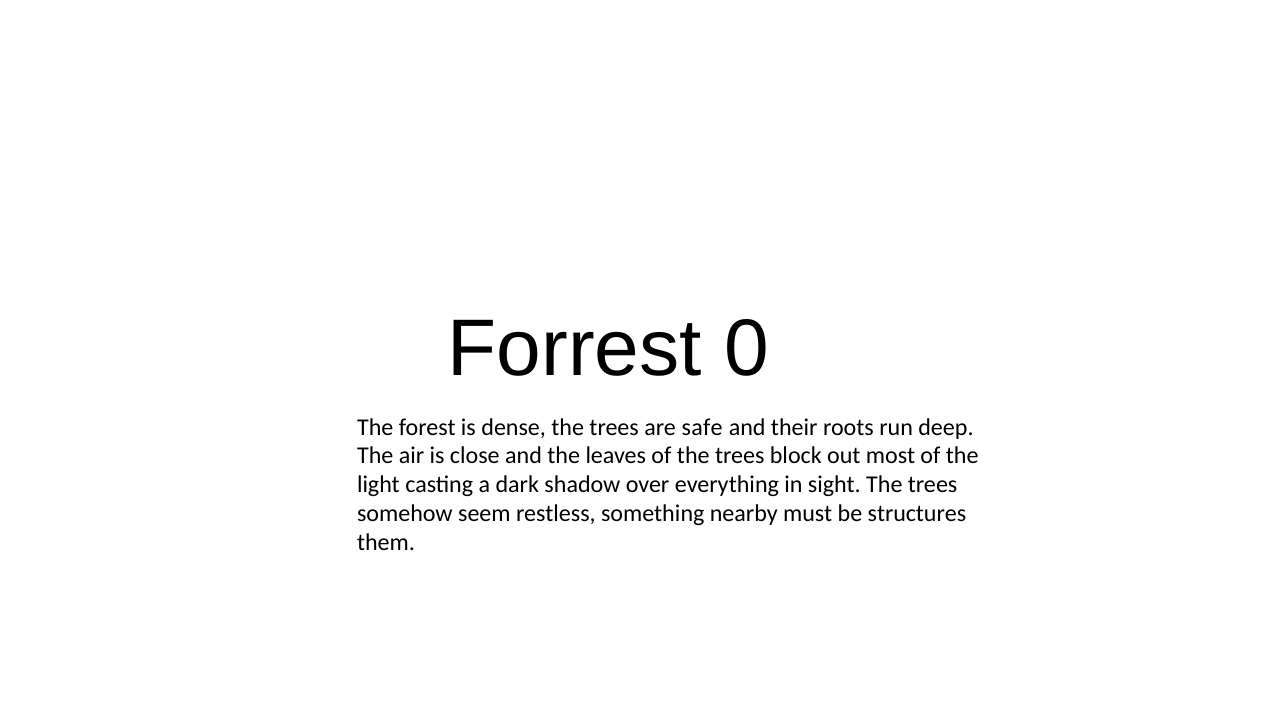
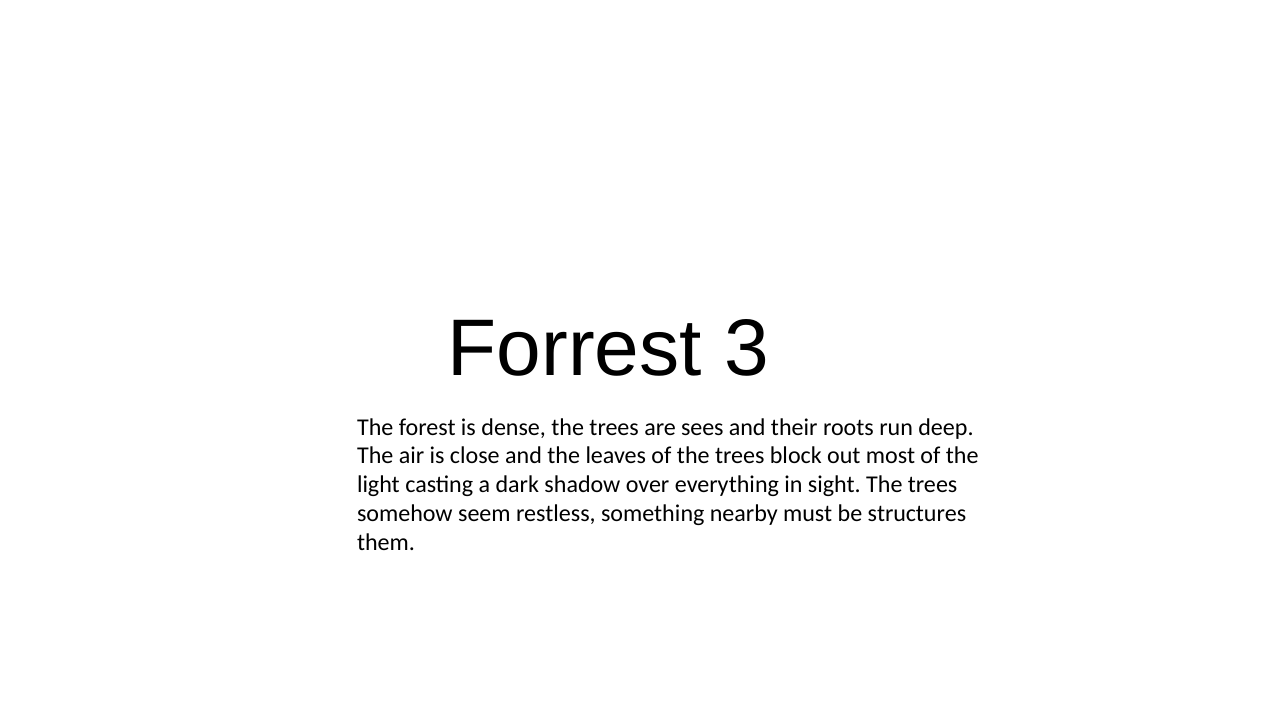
0: 0 -> 3 (746, 349)
safe: safe -> sees (702, 427)
